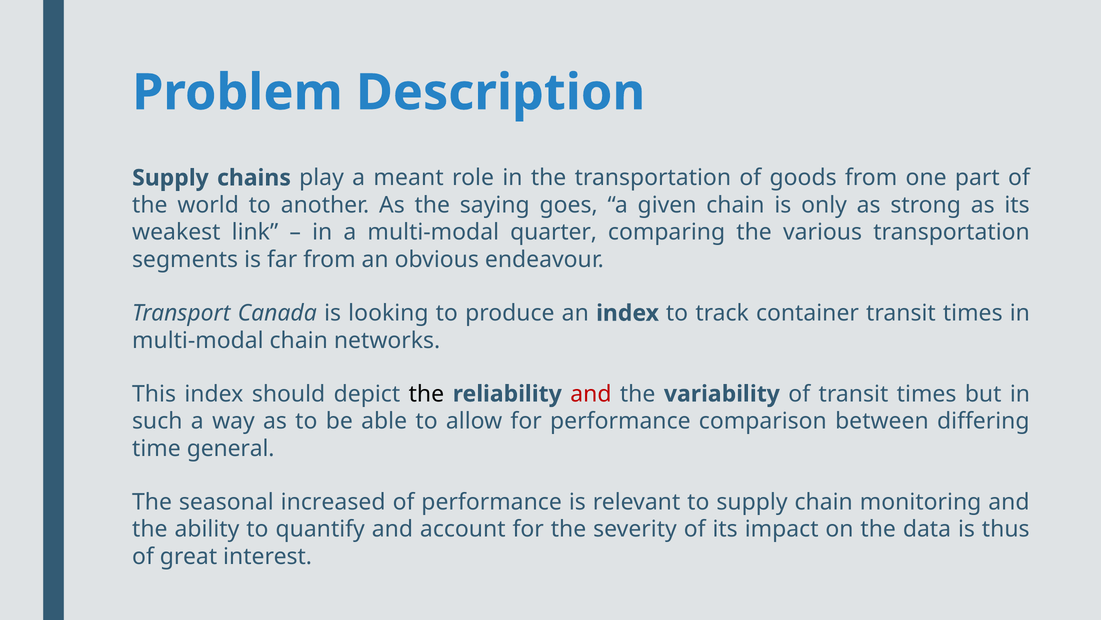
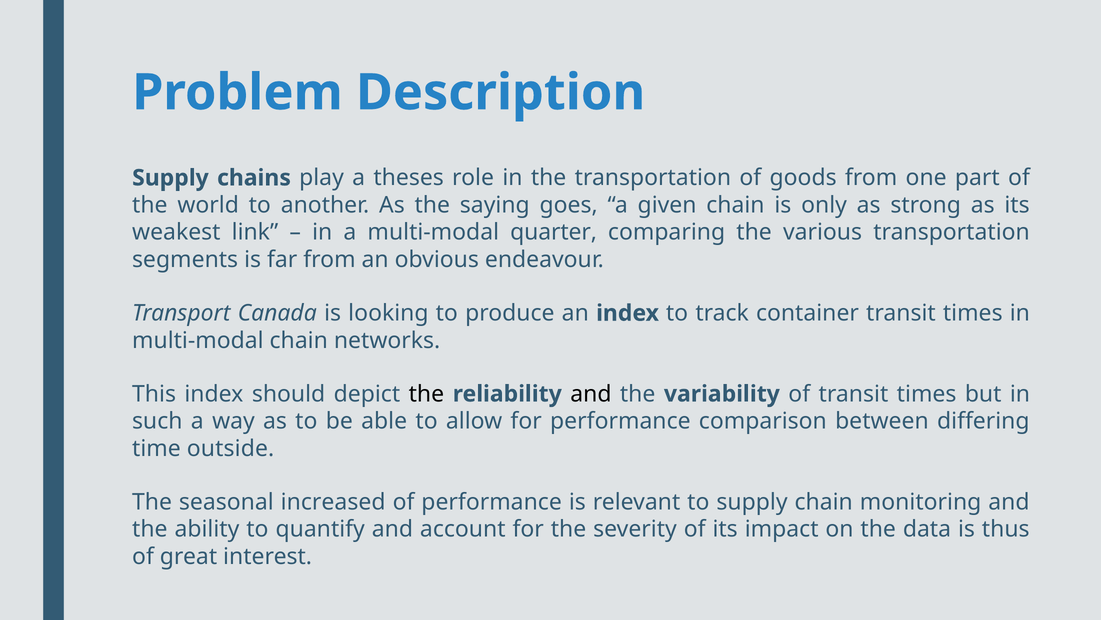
meant: meant -> theses (409, 178)
and colour: red -> black (591, 394)
general: general -> outside (231, 448)
